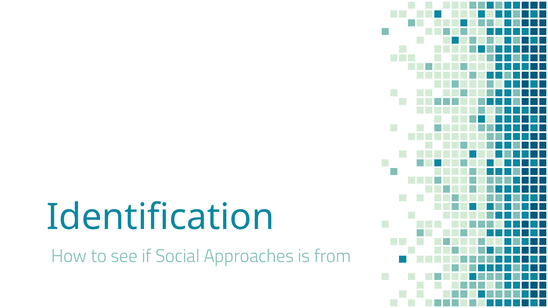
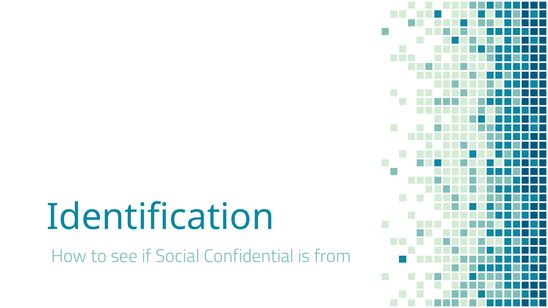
Approaches: Approaches -> Confidential (249, 256)
